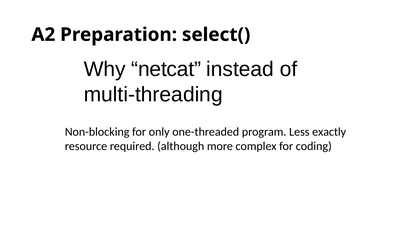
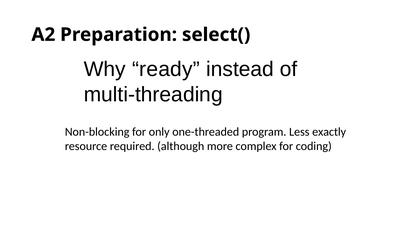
netcat: netcat -> ready (166, 69)
